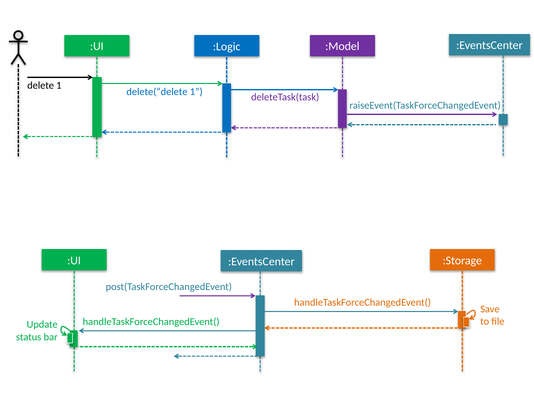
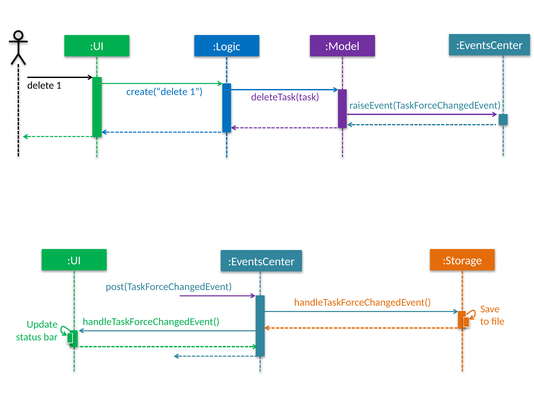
delete(“delete: delete(“delete -> create(“delete (157, 92)
